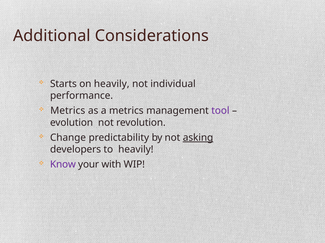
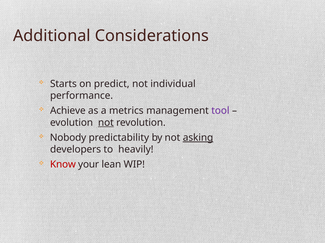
on heavily: heavily -> predict (112, 84)
Metrics: Metrics -> Achieve (68, 111)
not underline: none -> present (106, 123)
Change: Change -> Nobody (68, 138)
Know colour: purple -> red (63, 165)
with: with -> lean (111, 165)
